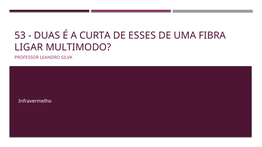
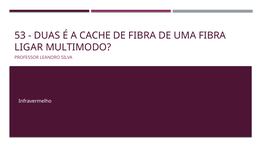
CURTA: CURTA -> CACHE (95, 36)
DE ESSES: ESSES -> FIBRA (142, 36)
